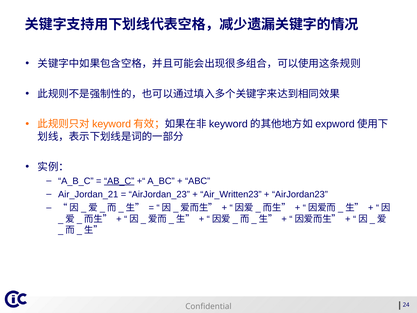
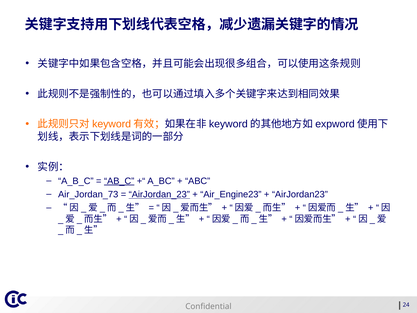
Air_Jordan_21: Air_Jordan_21 -> Air_Jordan_73 (88, 194)
AirJordan_23 underline: none -> present (159, 194)
Air_Written23: Air_Written23 -> Air_Engine23 (231, 194)
